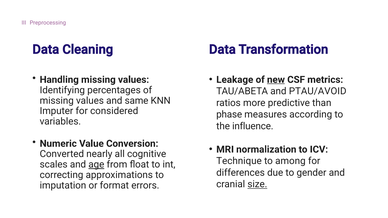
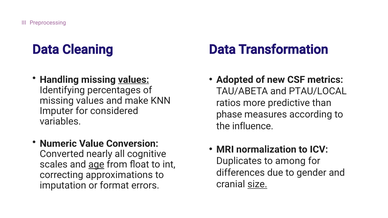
values underline: none -> present (134, 80)
Leakage: Leakage -> Adopted (235, 80)
new underline: present -> none (276, 80)
PTAU/AVOID: PTAU/AVOID -> PTAU/LOCAL (318, 91)
same: same -> make (137, 101)
Technique: Technique -> Duplicates (239, 161)
